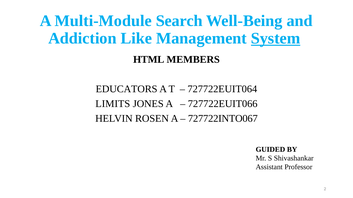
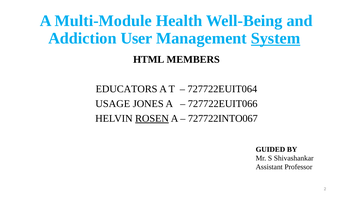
Search: Search -> Health (179, 21)
Like: Like -> User (136, 38)
LIMITS: LIMITS -> USAGE (113, 104)
ROSEN underline: none -> present (152, 119)
